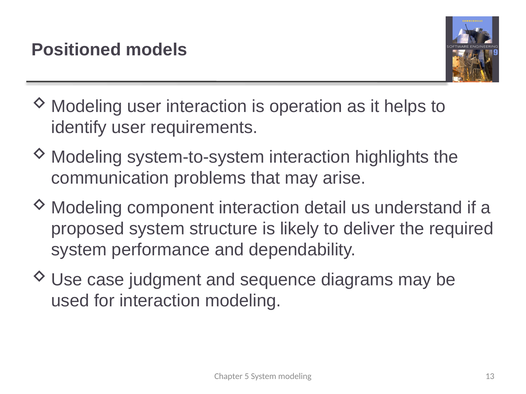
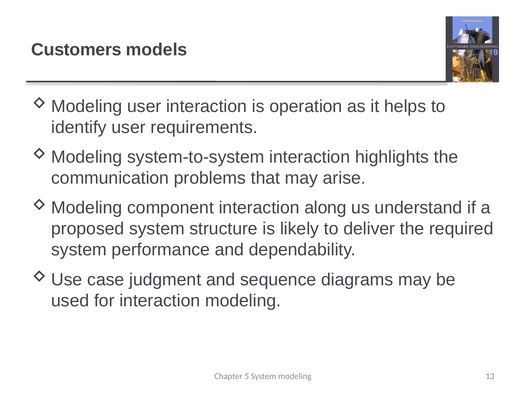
Positioned: Positioned -> Customers (76, 50)
detail: detail -> along (326, 208)
